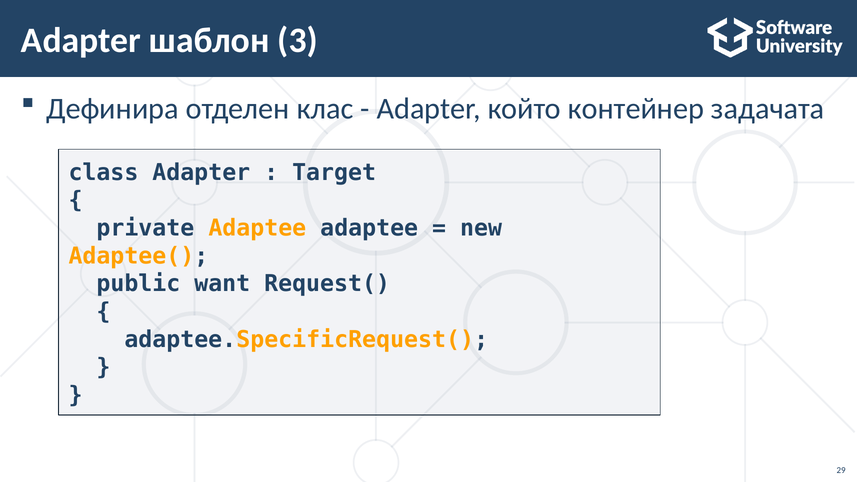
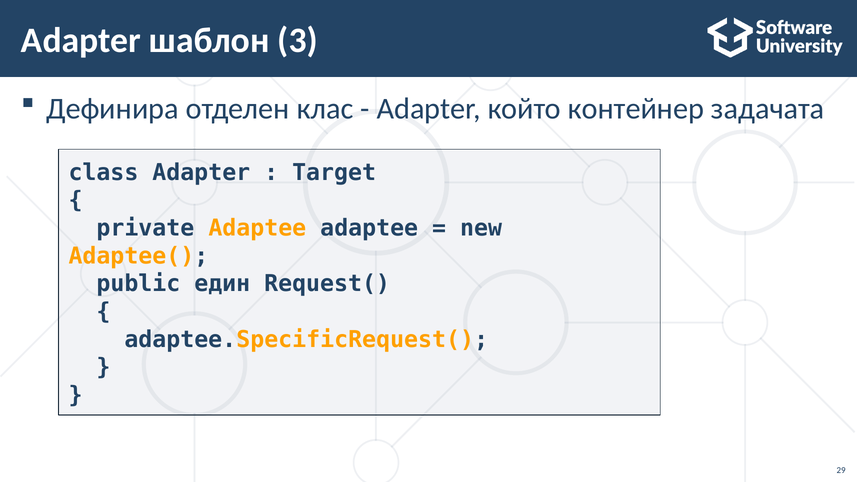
want: want -> един (222, 284)
